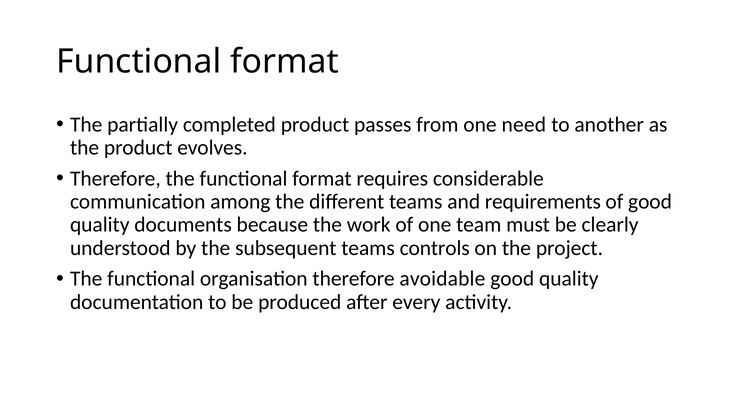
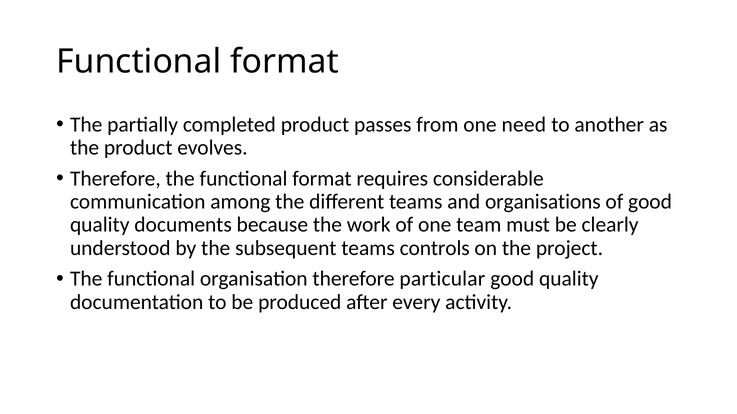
requirements: requirements -> organisations (543, 202)
avoidable: avoidable -> particular (442, 279)
